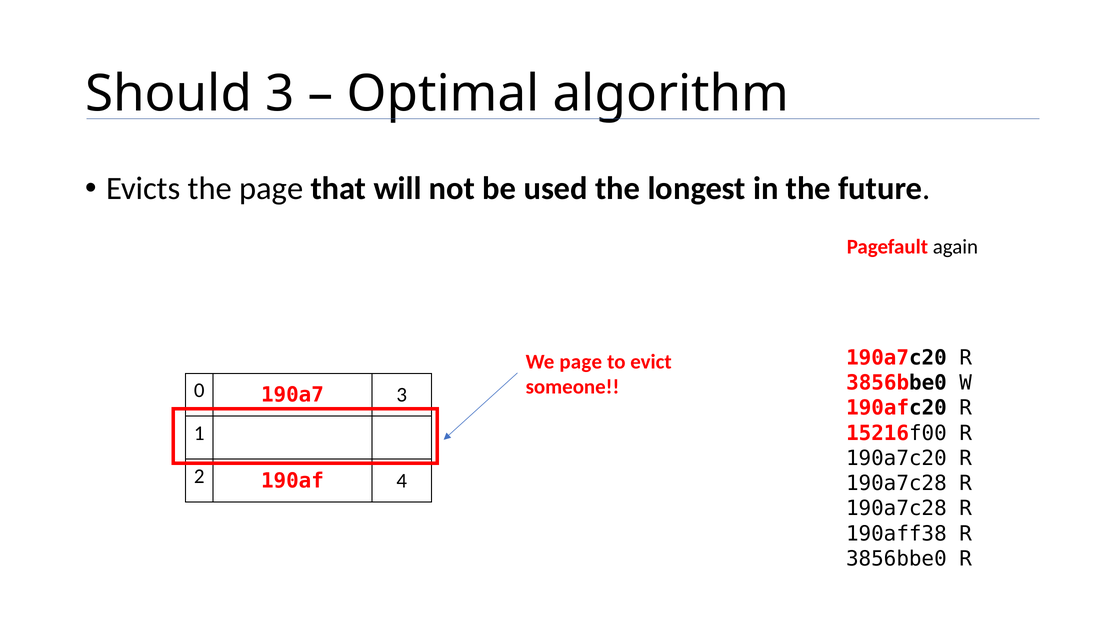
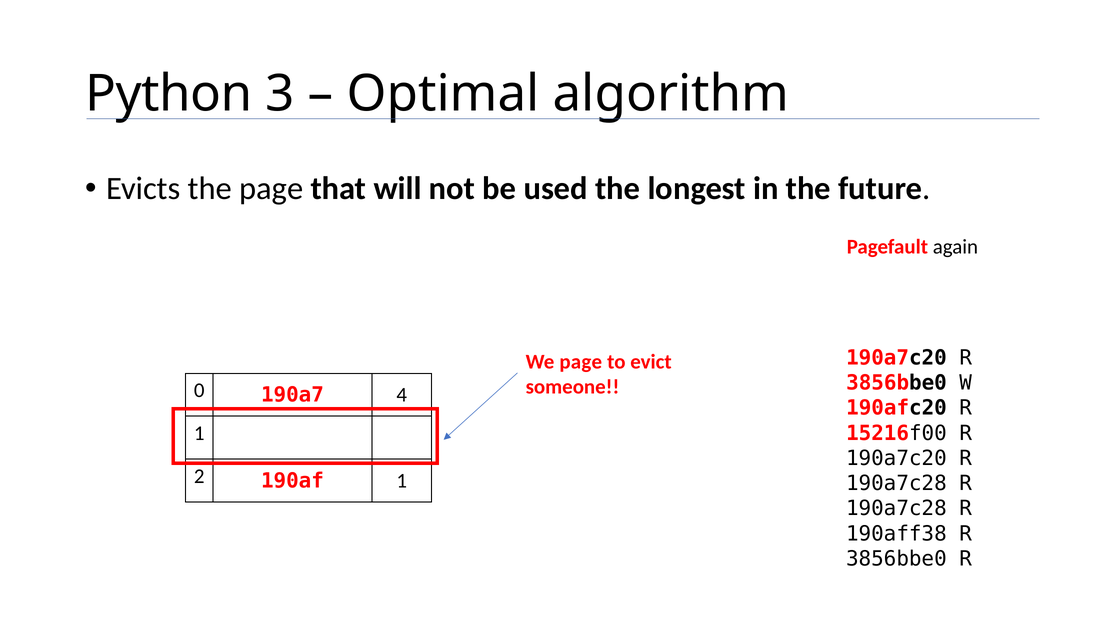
Should: Should -> Python (169, 94)
190a7 3: 3 -> 4 (402, 395)
190af 4: 4 -> 1 (402, 480)
